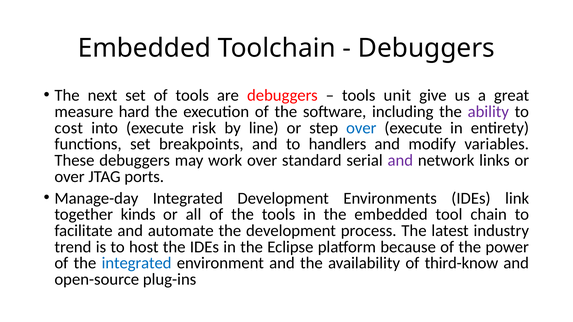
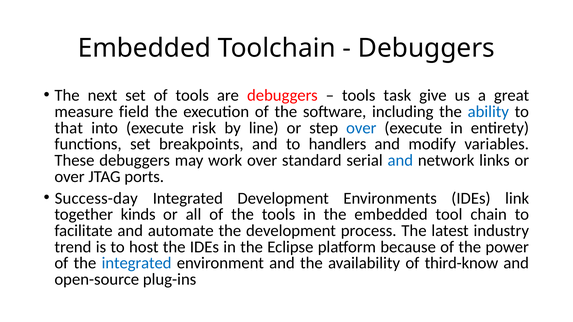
unit: unit -> task (397, 95)
hard: hard -> field (134, 112)
ability colour: purple -> blue (488, 112)
cost: cost -> that (69, 128)
and colour: purple -> blue (400, 160)
Manage-day: Manage-day -> Success-day (96, 198)
